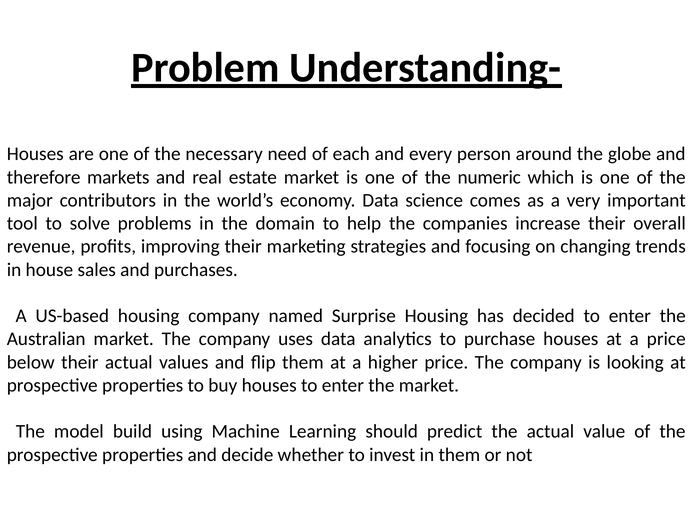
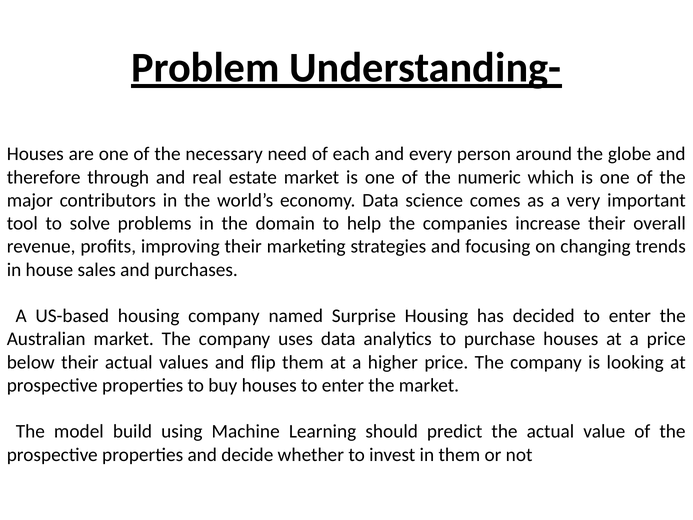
markets: markets -> through (118, 177)
